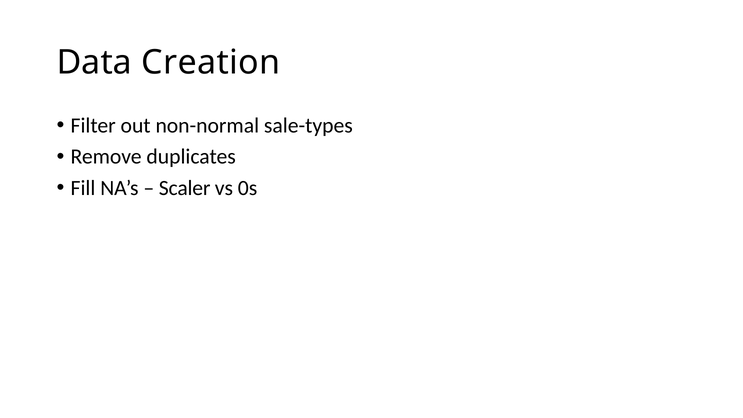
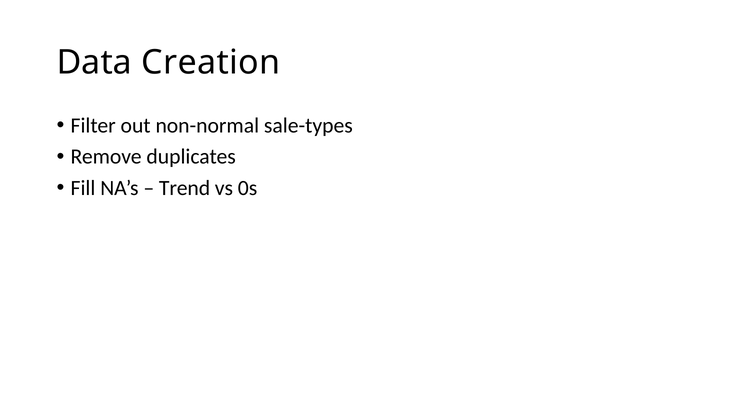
Scaler: Scaler -> Trend (185, 188)
